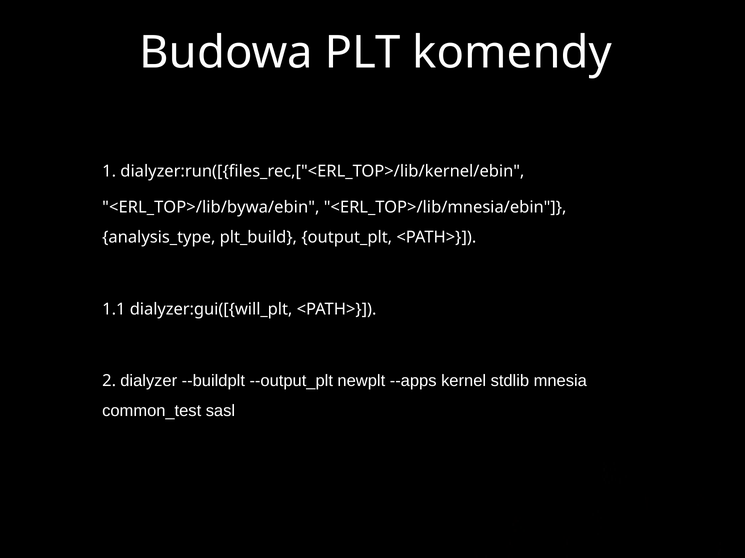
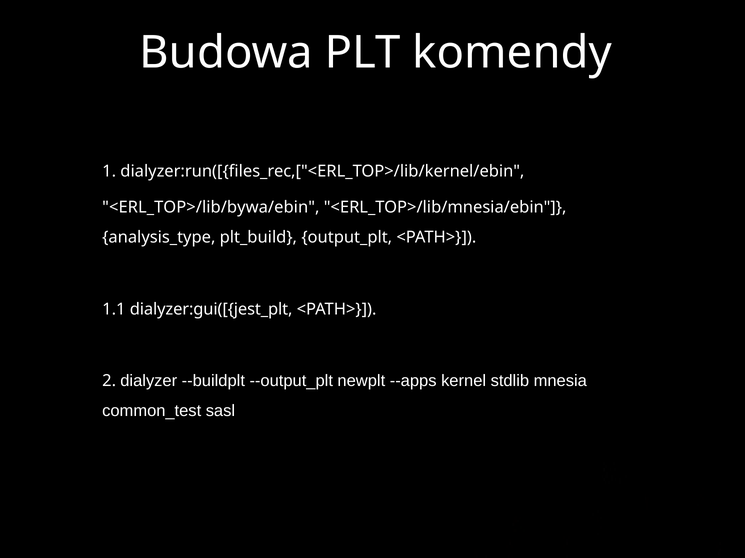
dialyzer:gui([{will_plt: dialyzer:gui([{will_plt -> dialyzer:gui([{jest_plt (211, 309)
